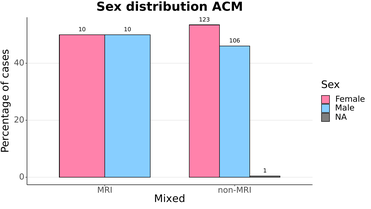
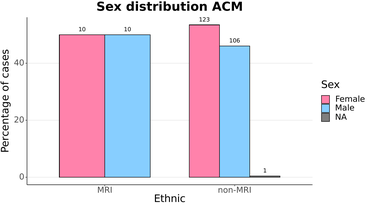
Mixed: Mixed -> Ethnic (170, 198)
